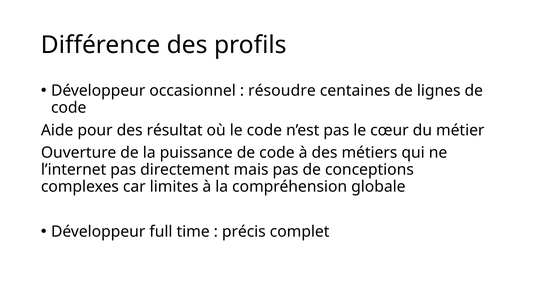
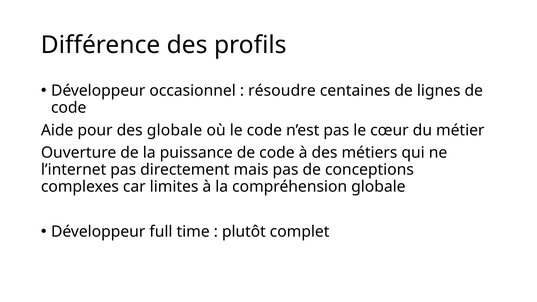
des résultat: résultat -> globale (175, 130)
précis: précis -> plutôt (244, 232)
